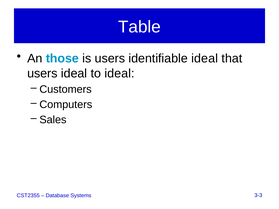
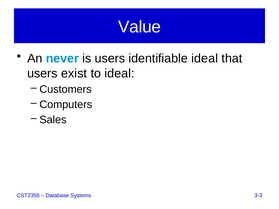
Table: Table -> Value (140, 27)
those: those -> never (62, 59)
users ideal: ideal -> exist (74, 73)
